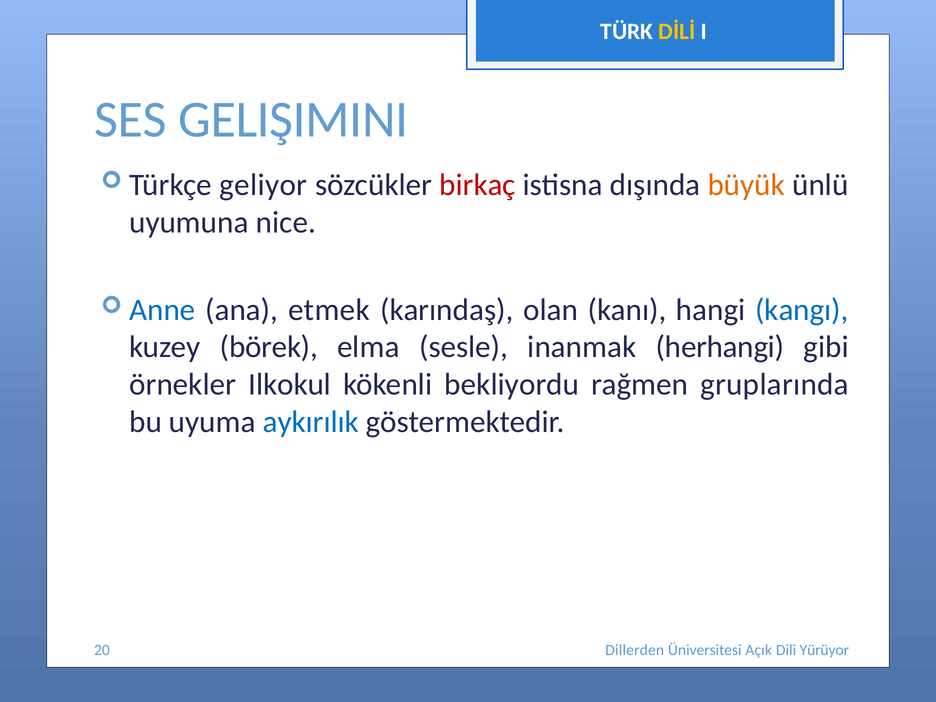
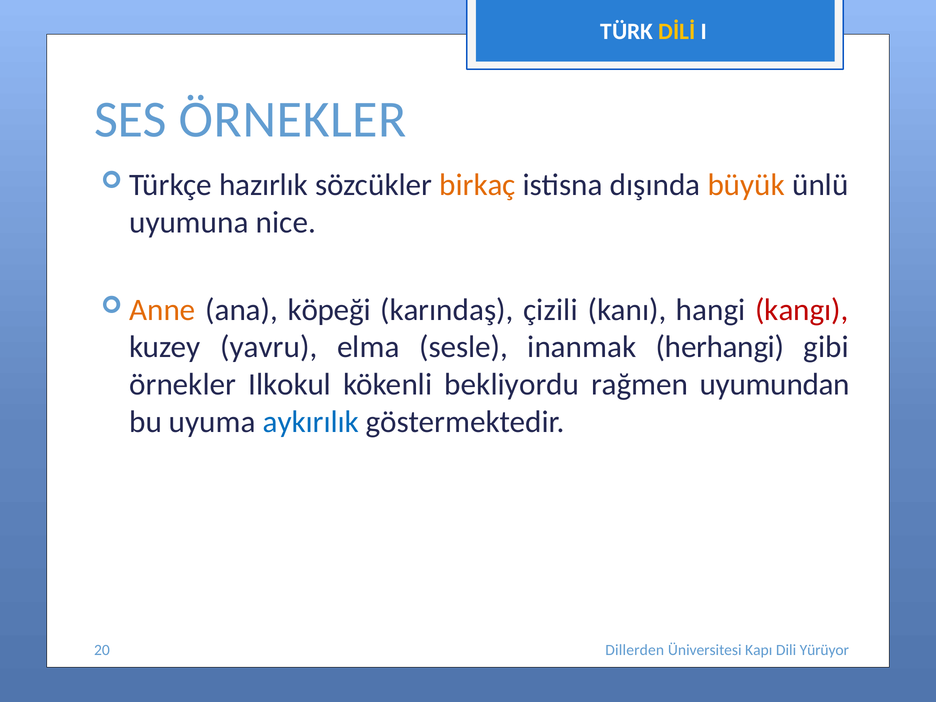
SES GELIŞIMINI: GELIŞIMINI -> ÖRNEKLER (293, 120)
geliyor: geliyor -> hazırlık (264, 185)
birkaç colour: red -> orange (478, 185)
Anne colour: blue -> orange (162, 310)
etmek: etmek -> köpeği (329, 310)
olan: olan -> çizili (551, 310)
kangı colour: blue -> red (802, 310)
börek: börek -> yavru (269, 347)
gruplarında: gruplarında -> uyumundan (775, 385)
Açık: Açık -> Kapı (759, 650)
